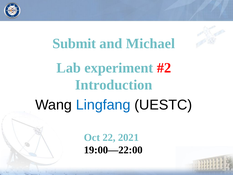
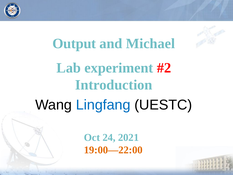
Submit: Submit -> Output (74, 44)
22: 22 -> 24 (109, 137)
19:00—22:00 colour: black -> orange (113, 150)
